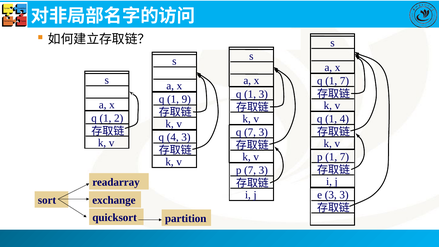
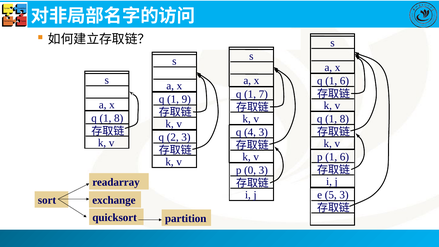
q 1 7: 7 -> 6 (344, 81)
1 3: 3 -> 7 (263, 94)
2: 2 -> 8 (119, 118)
4: 4 -> 8 (344, 119)
q 7: 7 -> 4 (250, 132)
q 4: 4 -> 2 (173, 137)
p 1 7: 7 -> 6 (344, 157)
p 7: 7 -> 0 (250, 170)
e 3: 3 -> 5 (331, 195)
